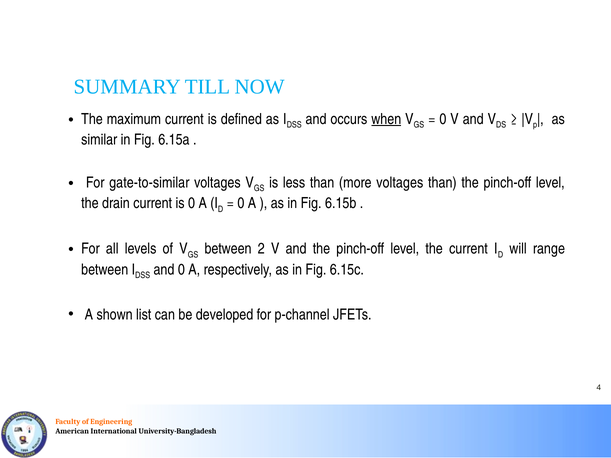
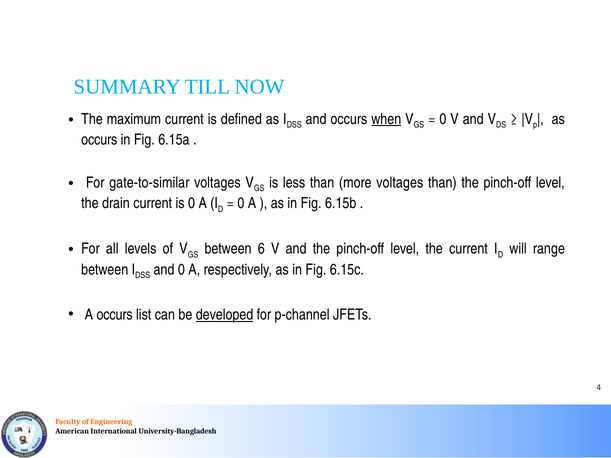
similar: similar -> occurs (99, 140)
2: 2 -> 6 (261, 249)
A shown: shown -> occurs (115, 315)
developed underline: none -> present (225, 315)
